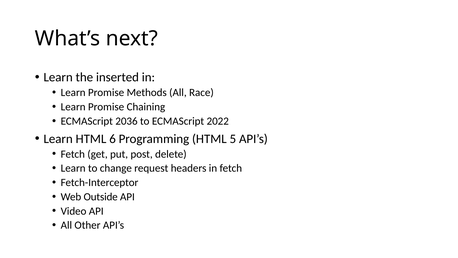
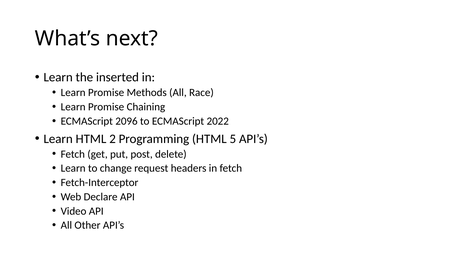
2036: 2036 -> 2096 (126, 121)
6: 6 -> 2 (113, 139)
Outside: Outside -> Declare (101, 197)
